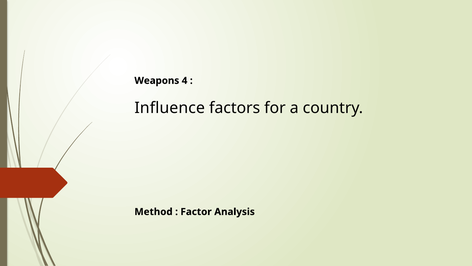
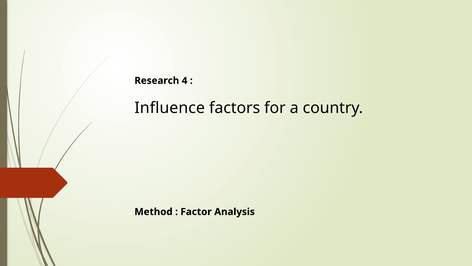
Weapons: Weapons -> Research (157, 80)
